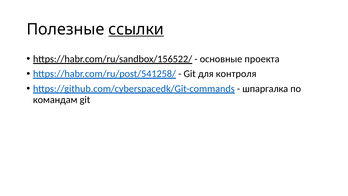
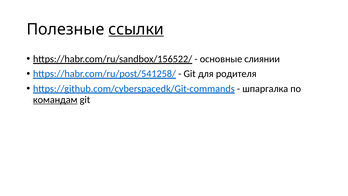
проекта: проекта -> слиянии (262, 59)
контроля: контроля -> родителя (236, 74)
командам underline: none -> present (55, 100)
